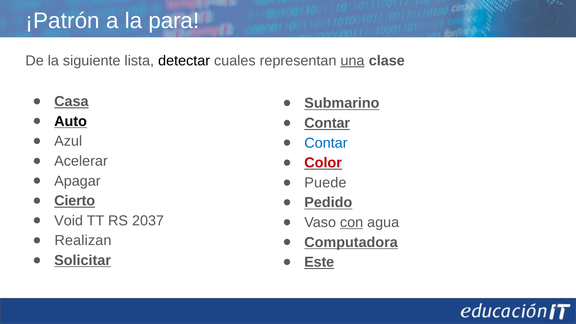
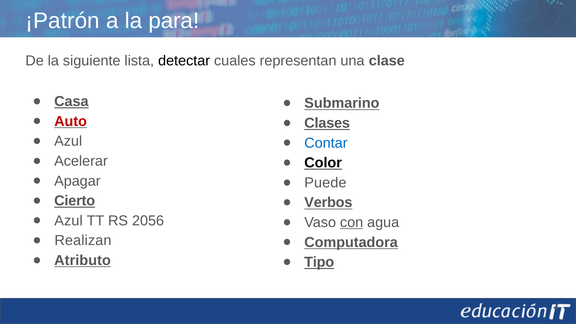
una underline: present -> none (352, 61)
Auto colour: black -> red (71, 121)
Contar: Contar -> Clases (327, 123)
Color colour: red -> black (323, 163)
Pedido: Pedido -> Verbos (328, 203)
Void: Void -> Azul (68, 221)
2037: 2037 -> 2056 (148, 221)
Solicitar: Solicitar -> Atributo (83, 260)
Este: Este -> Tipo (319, 262)
